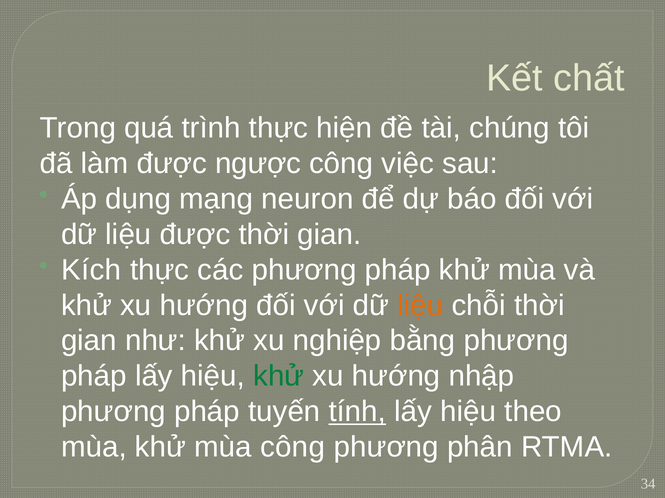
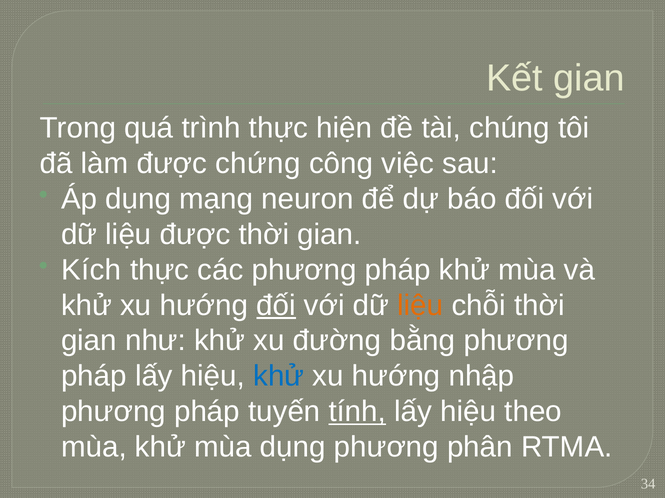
Kết chất: chất -> gian (589, 78)
ngược: ngược -> chứng (258, 164)
đối underline: none -> present (276, 306)
nghiệp: nghiệp -> đường (337, 341)
khử colour: green -> blue (279, 377)
mùa công: công -> dụng (293, 448)
